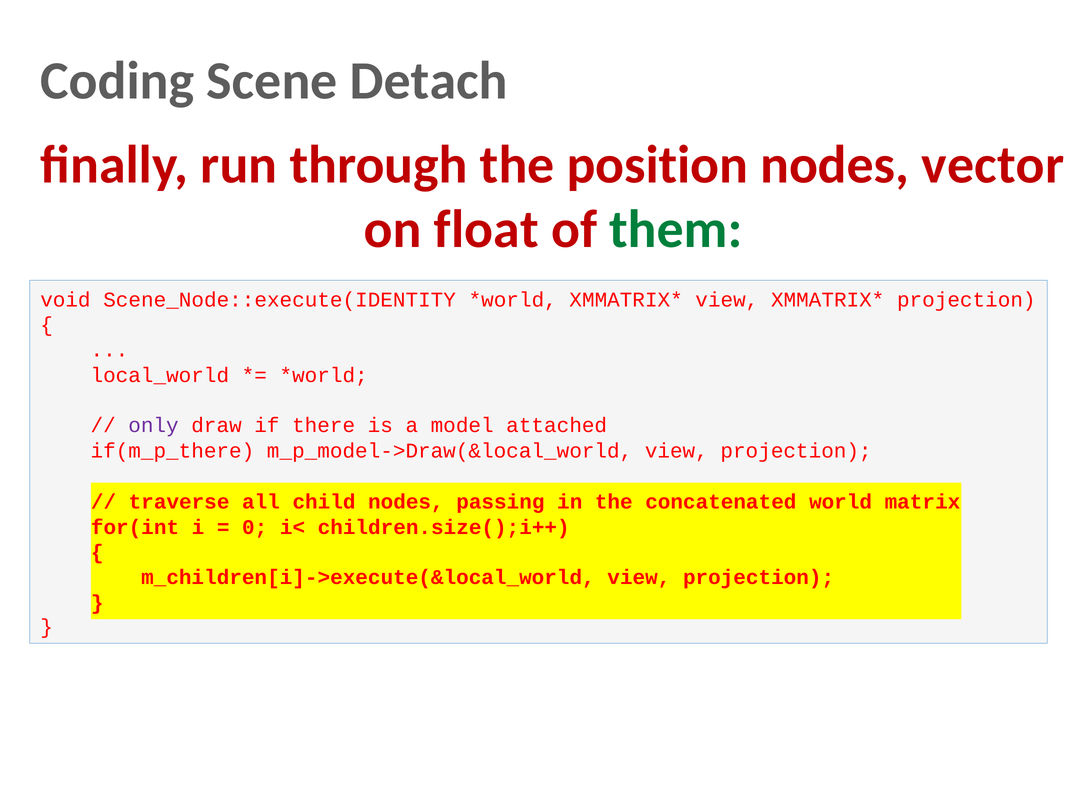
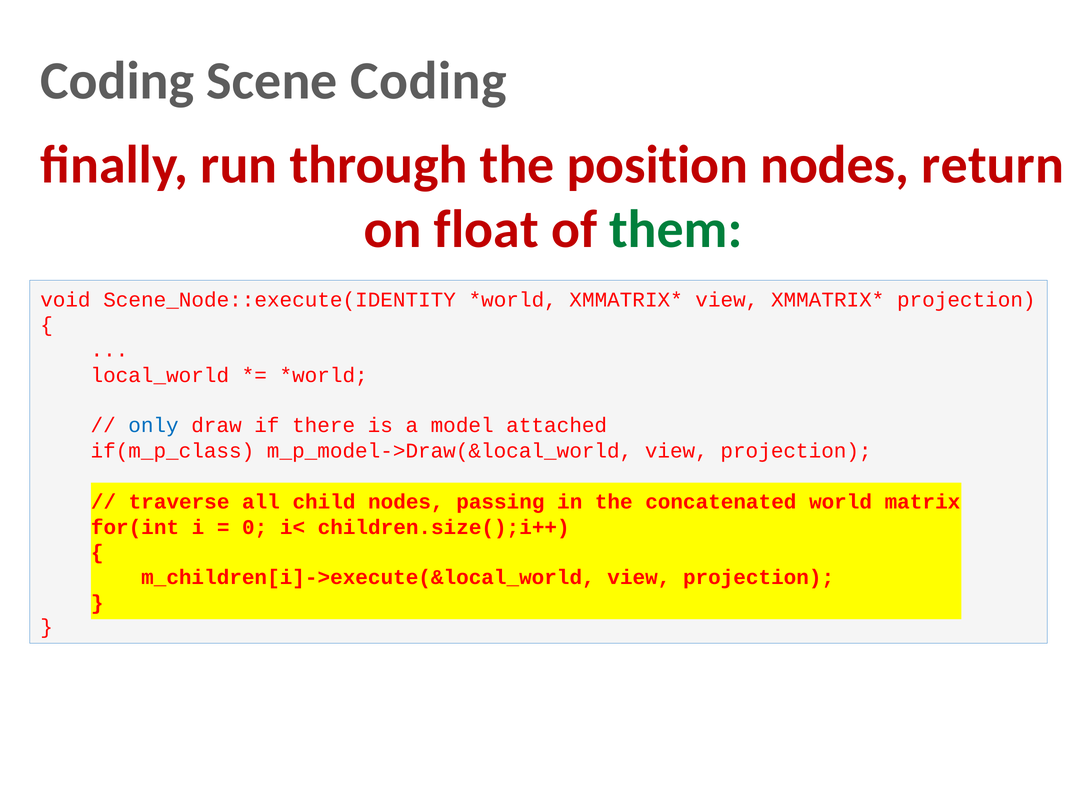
Scene Detach: Detach -> Coding (428, 81)
vector: vector -> return (993, 165)
only colour: purple -> blue (153, 425)
if(m_p_there: if(m_p_there -> if(m_p_class (172, 450)
